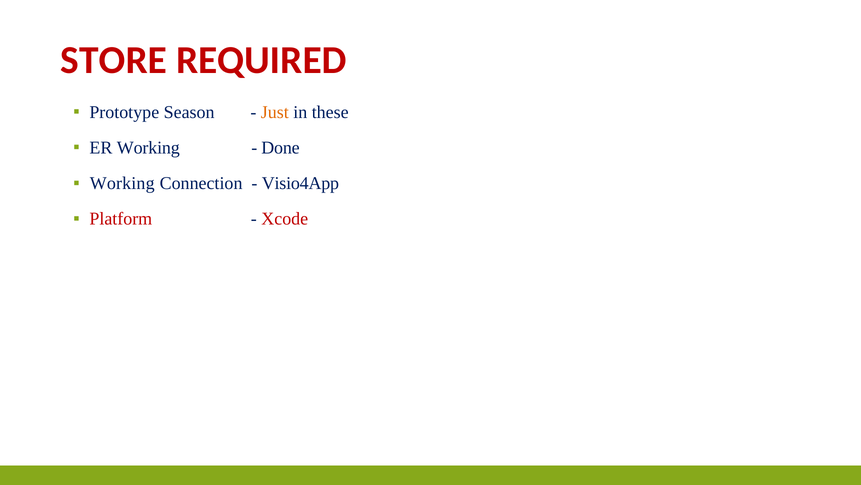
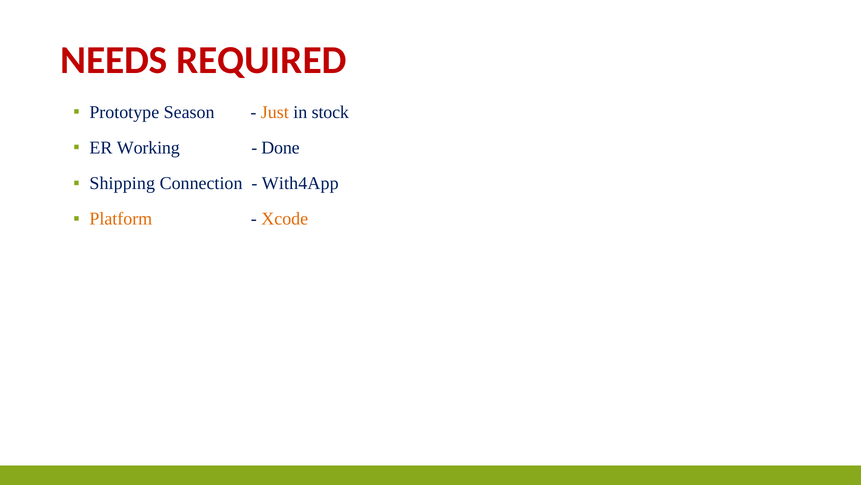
STORE: STORE -> NEEDS (114, 60)
these: these -> stock (330, 112)
Working: Working -> Shipping (122, 183)
Visio4App: Visio4App -> With4App (300, 183)
Platform colour: red -> orange (121, 219)
Xcode colour: red -> orange (285, 219)
